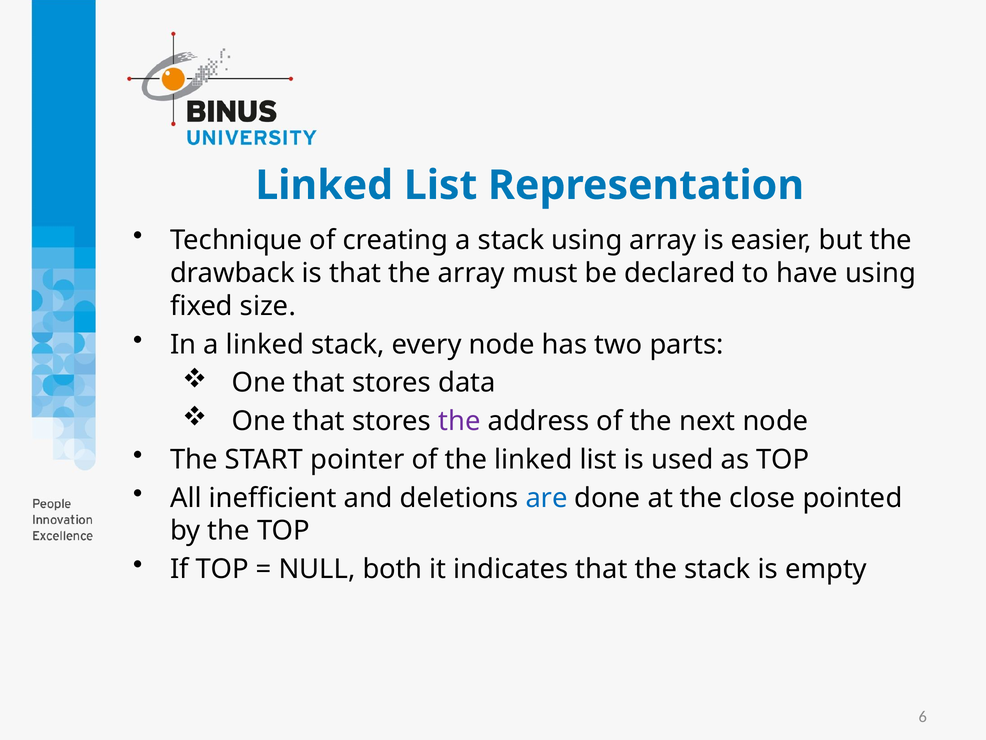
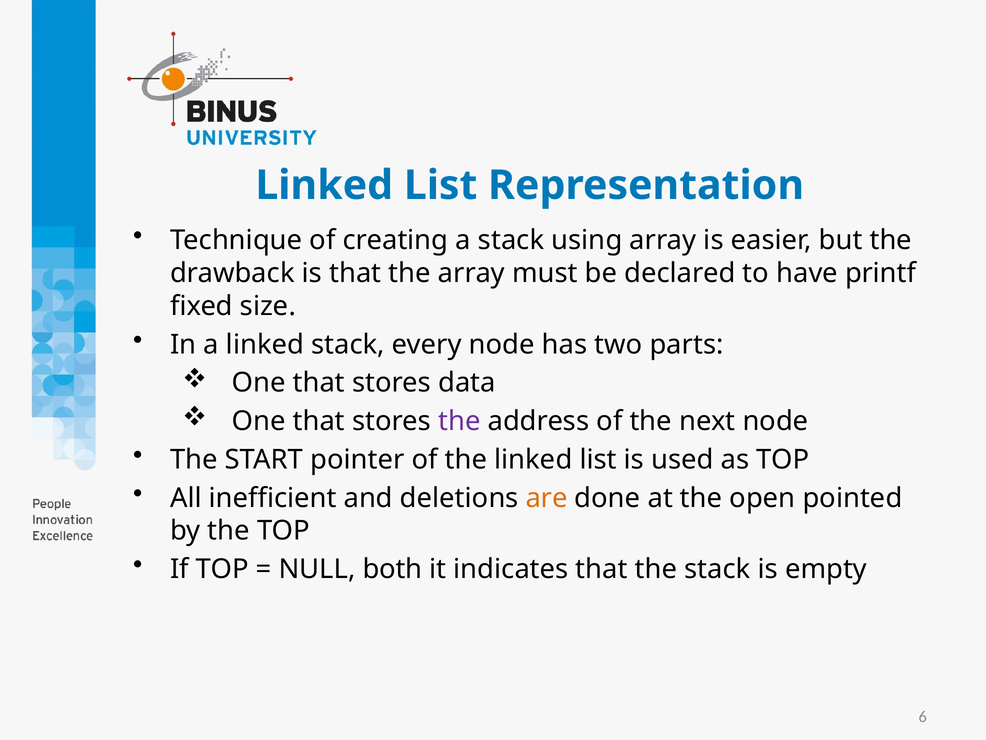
have using: using -> printf (880, 273)
are colour: blue -> orange (547, 498)
close: close -> open (762, 498)
